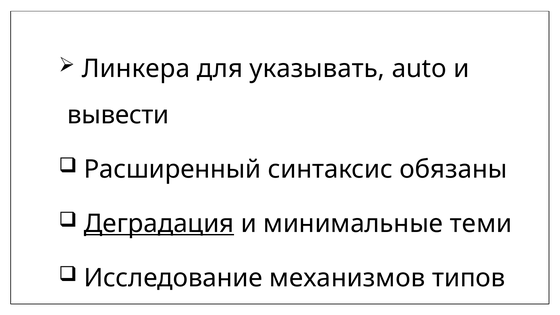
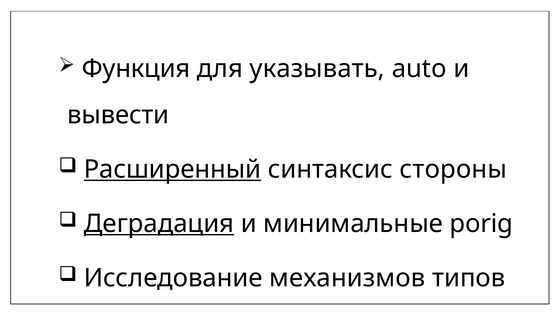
Линкера: Линкера -> Функция (136, 69)
Расширенный underline: none -> present (173, 169)
обязаны: обязаны -> стороны (453, 169)
теми: теми -> porig (481, 224)
